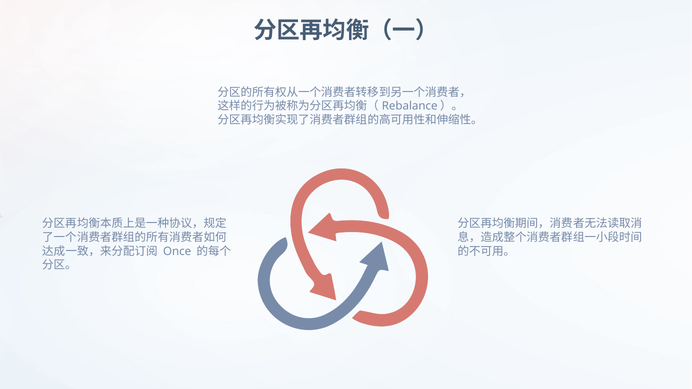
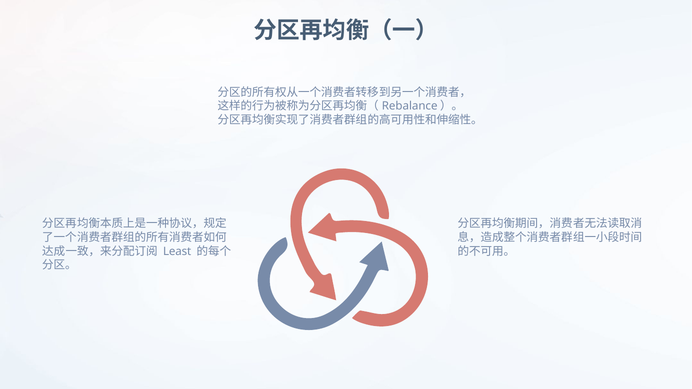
Once: Once -> Least (177, 252)
